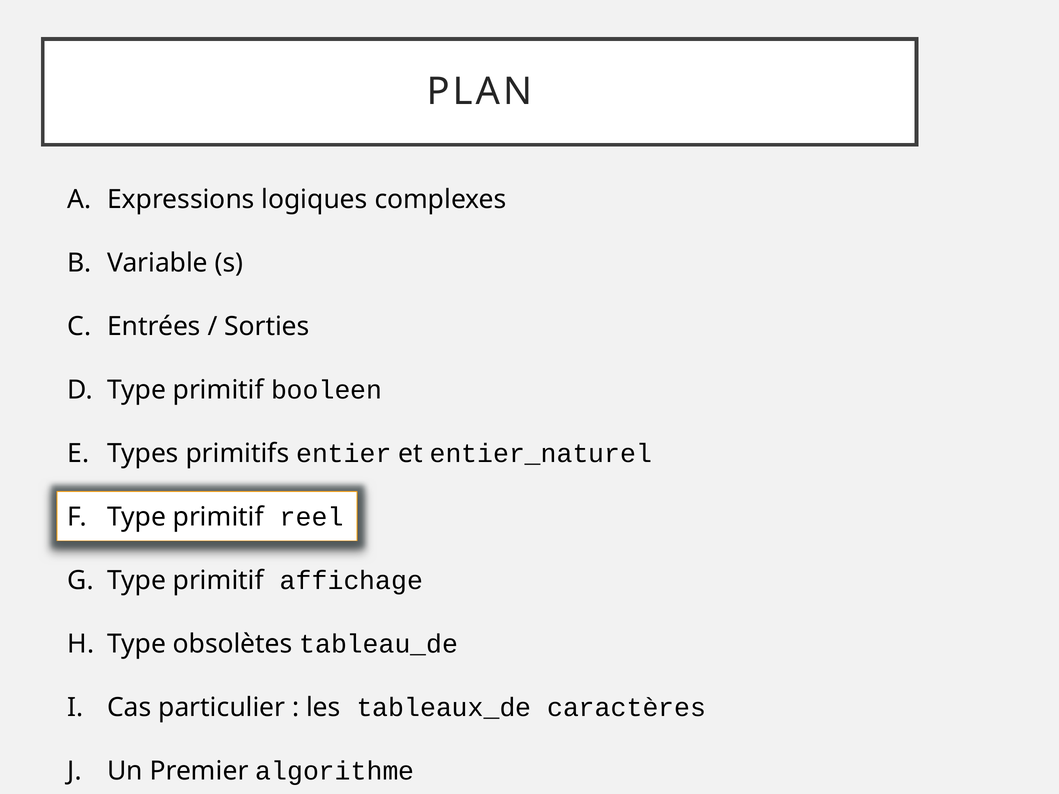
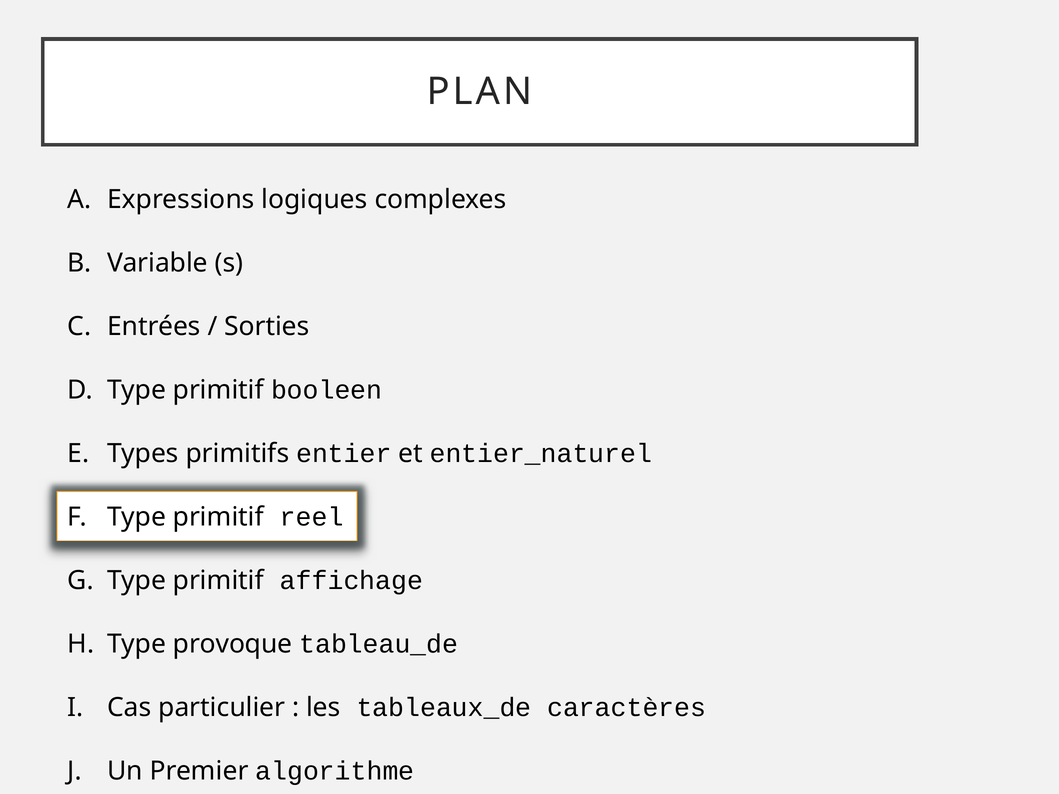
obsolètes: obsolètes -> provoque (233, 644)
